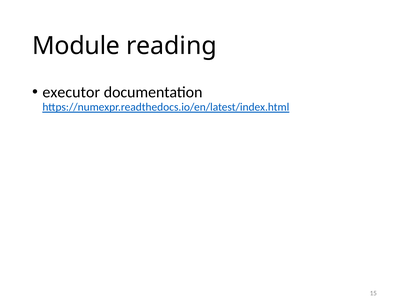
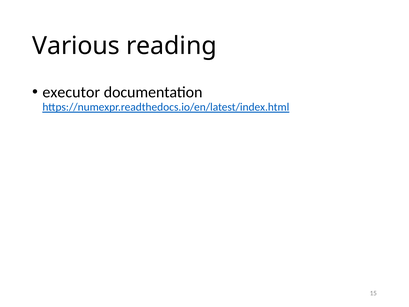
Module: Module -> Various (76, 46)
